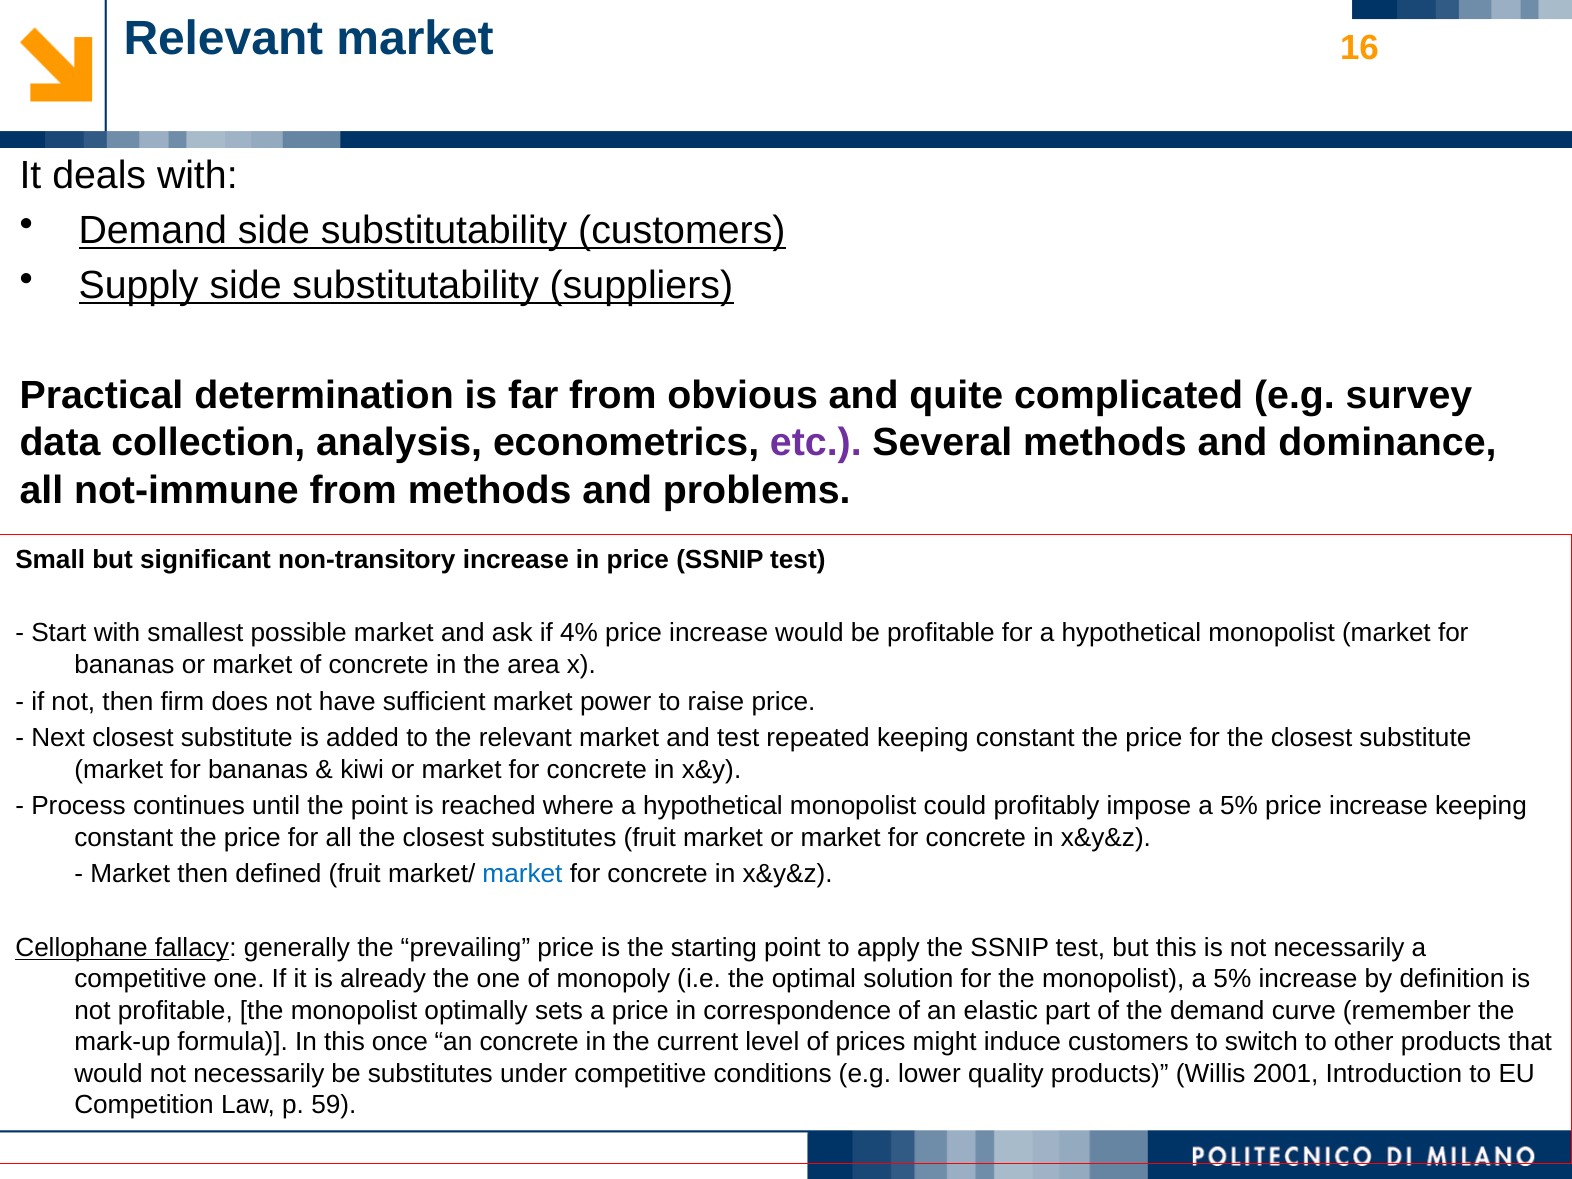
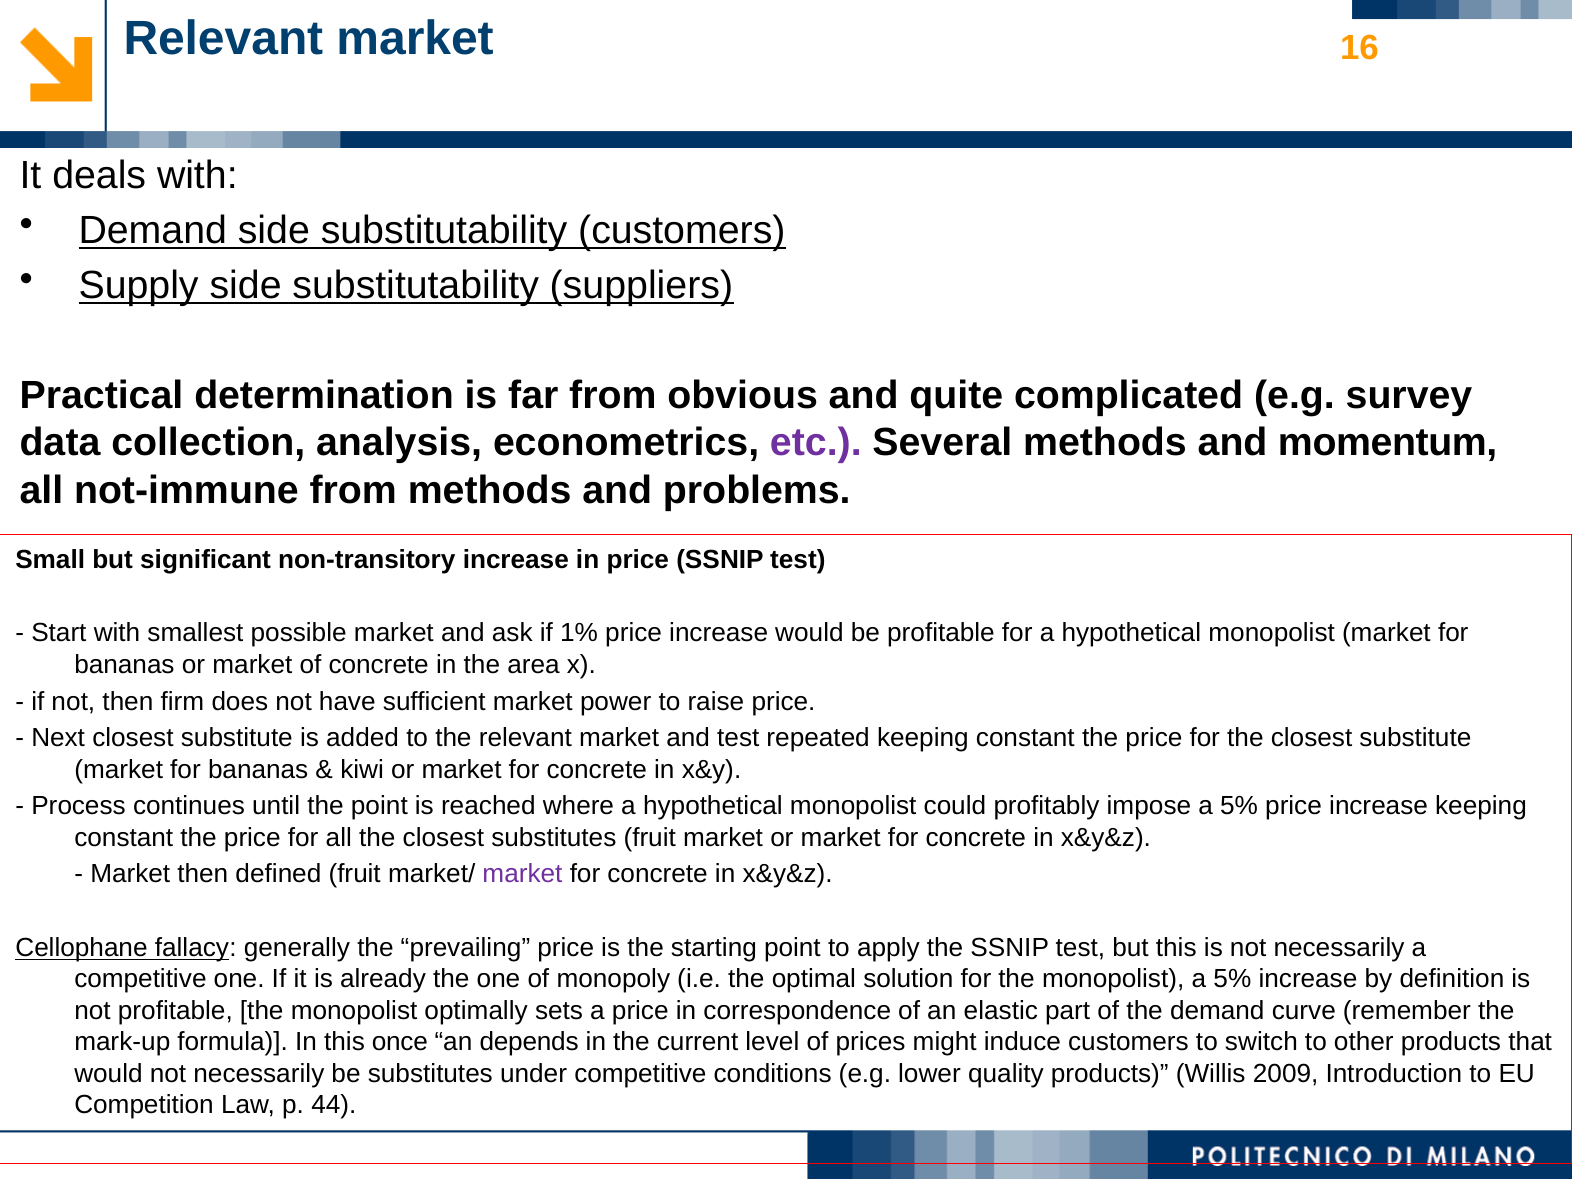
dominance: dominance -> momentum (1388, 443)
4%: 4% -> 1% (579, 633)
market colour: blue -> purple (522, 874)
an concrete: concrete -> depends (529, 1042)
2001: 2001 -> 2009 (1286, 1074)
59: 59 -> 44 (334, 1105)
